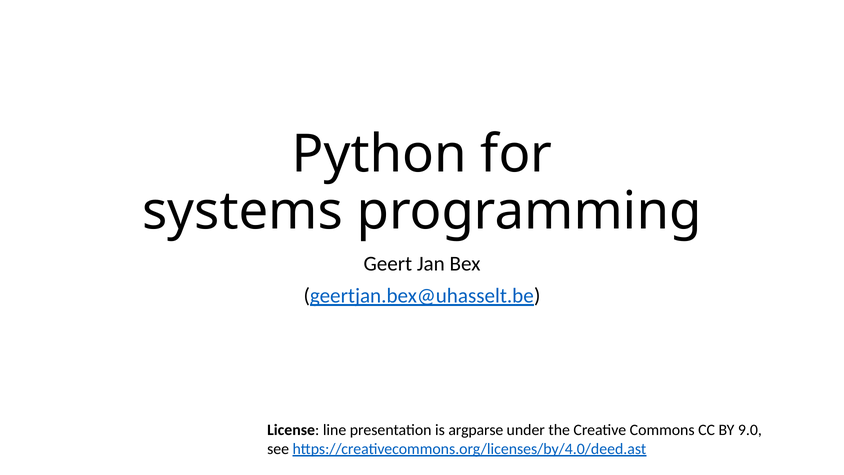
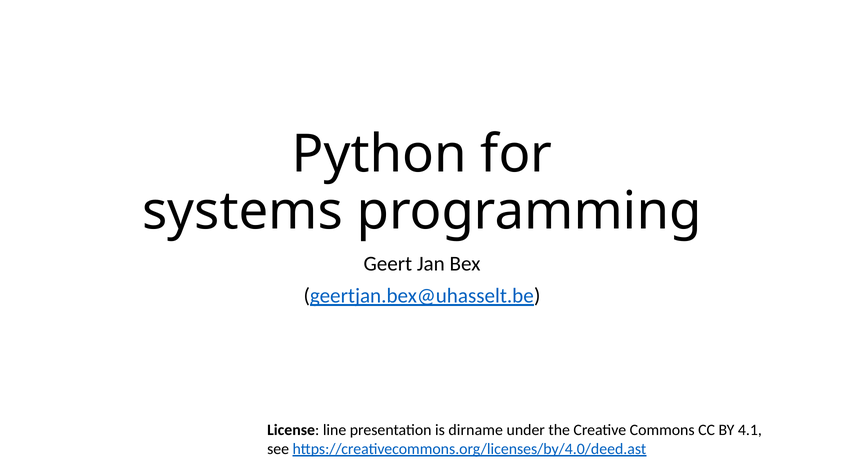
argparse: argparse -> dirname (476, 430)
9.0: 9.0 -> 4.1 (750, 430)
